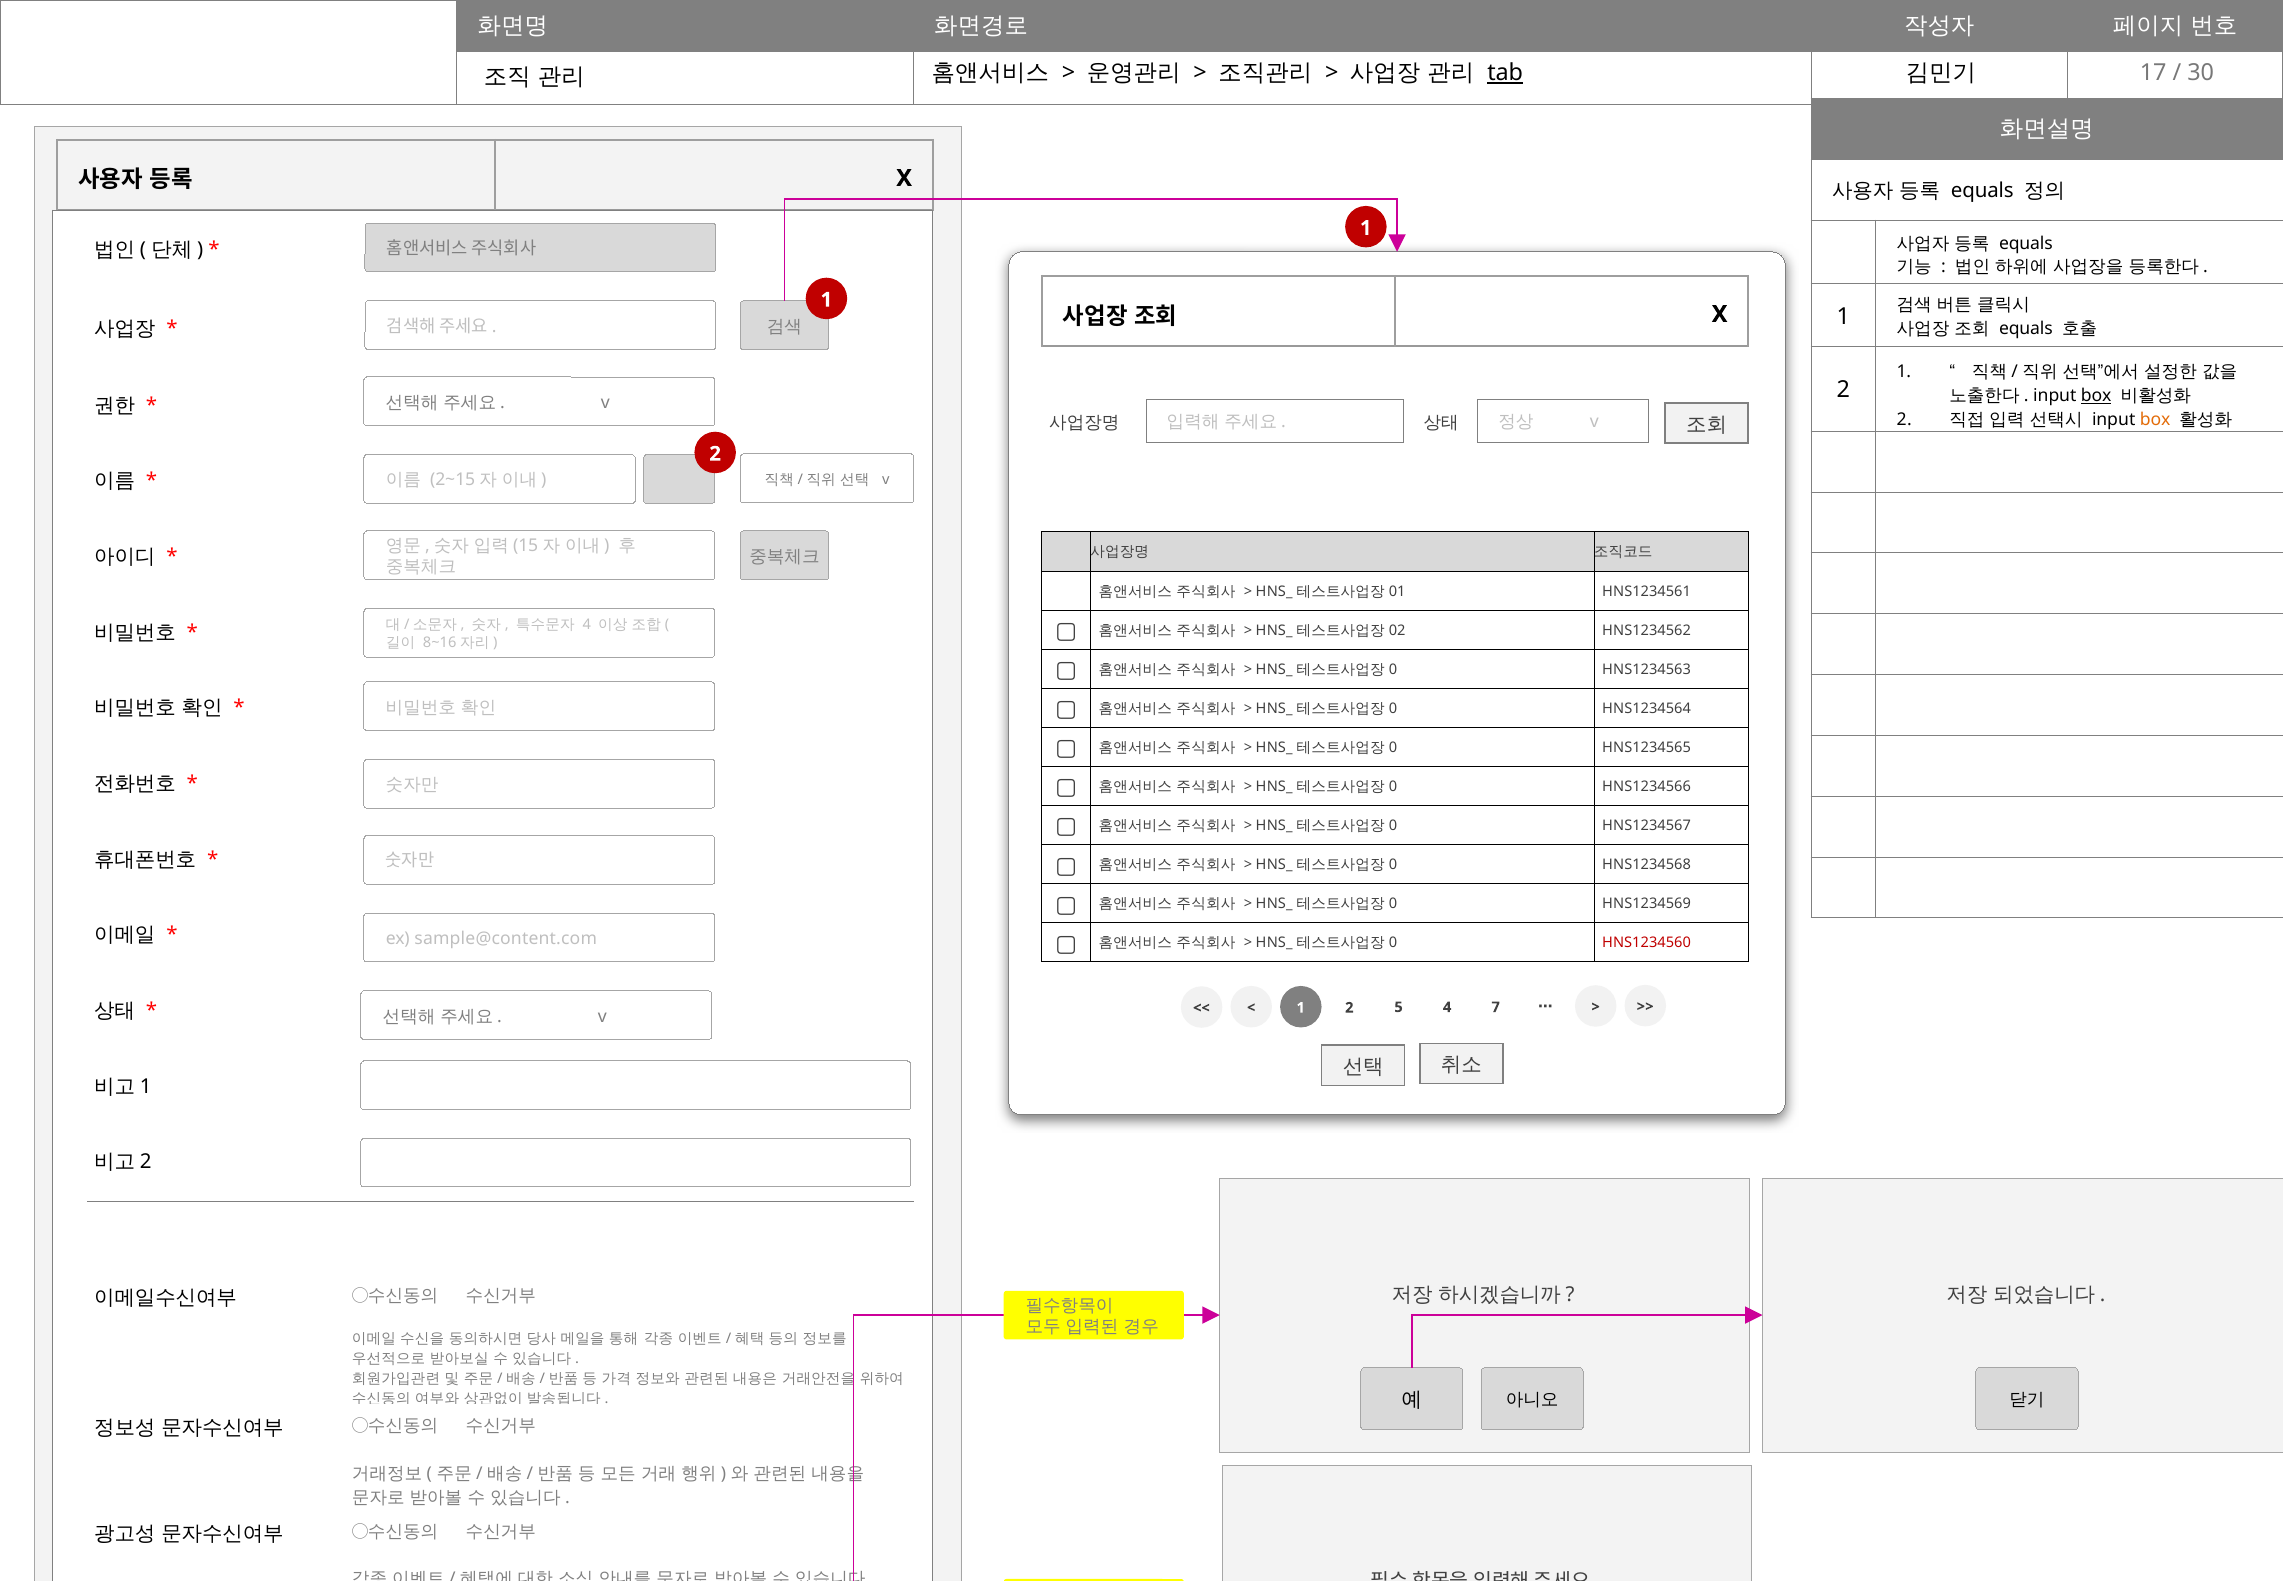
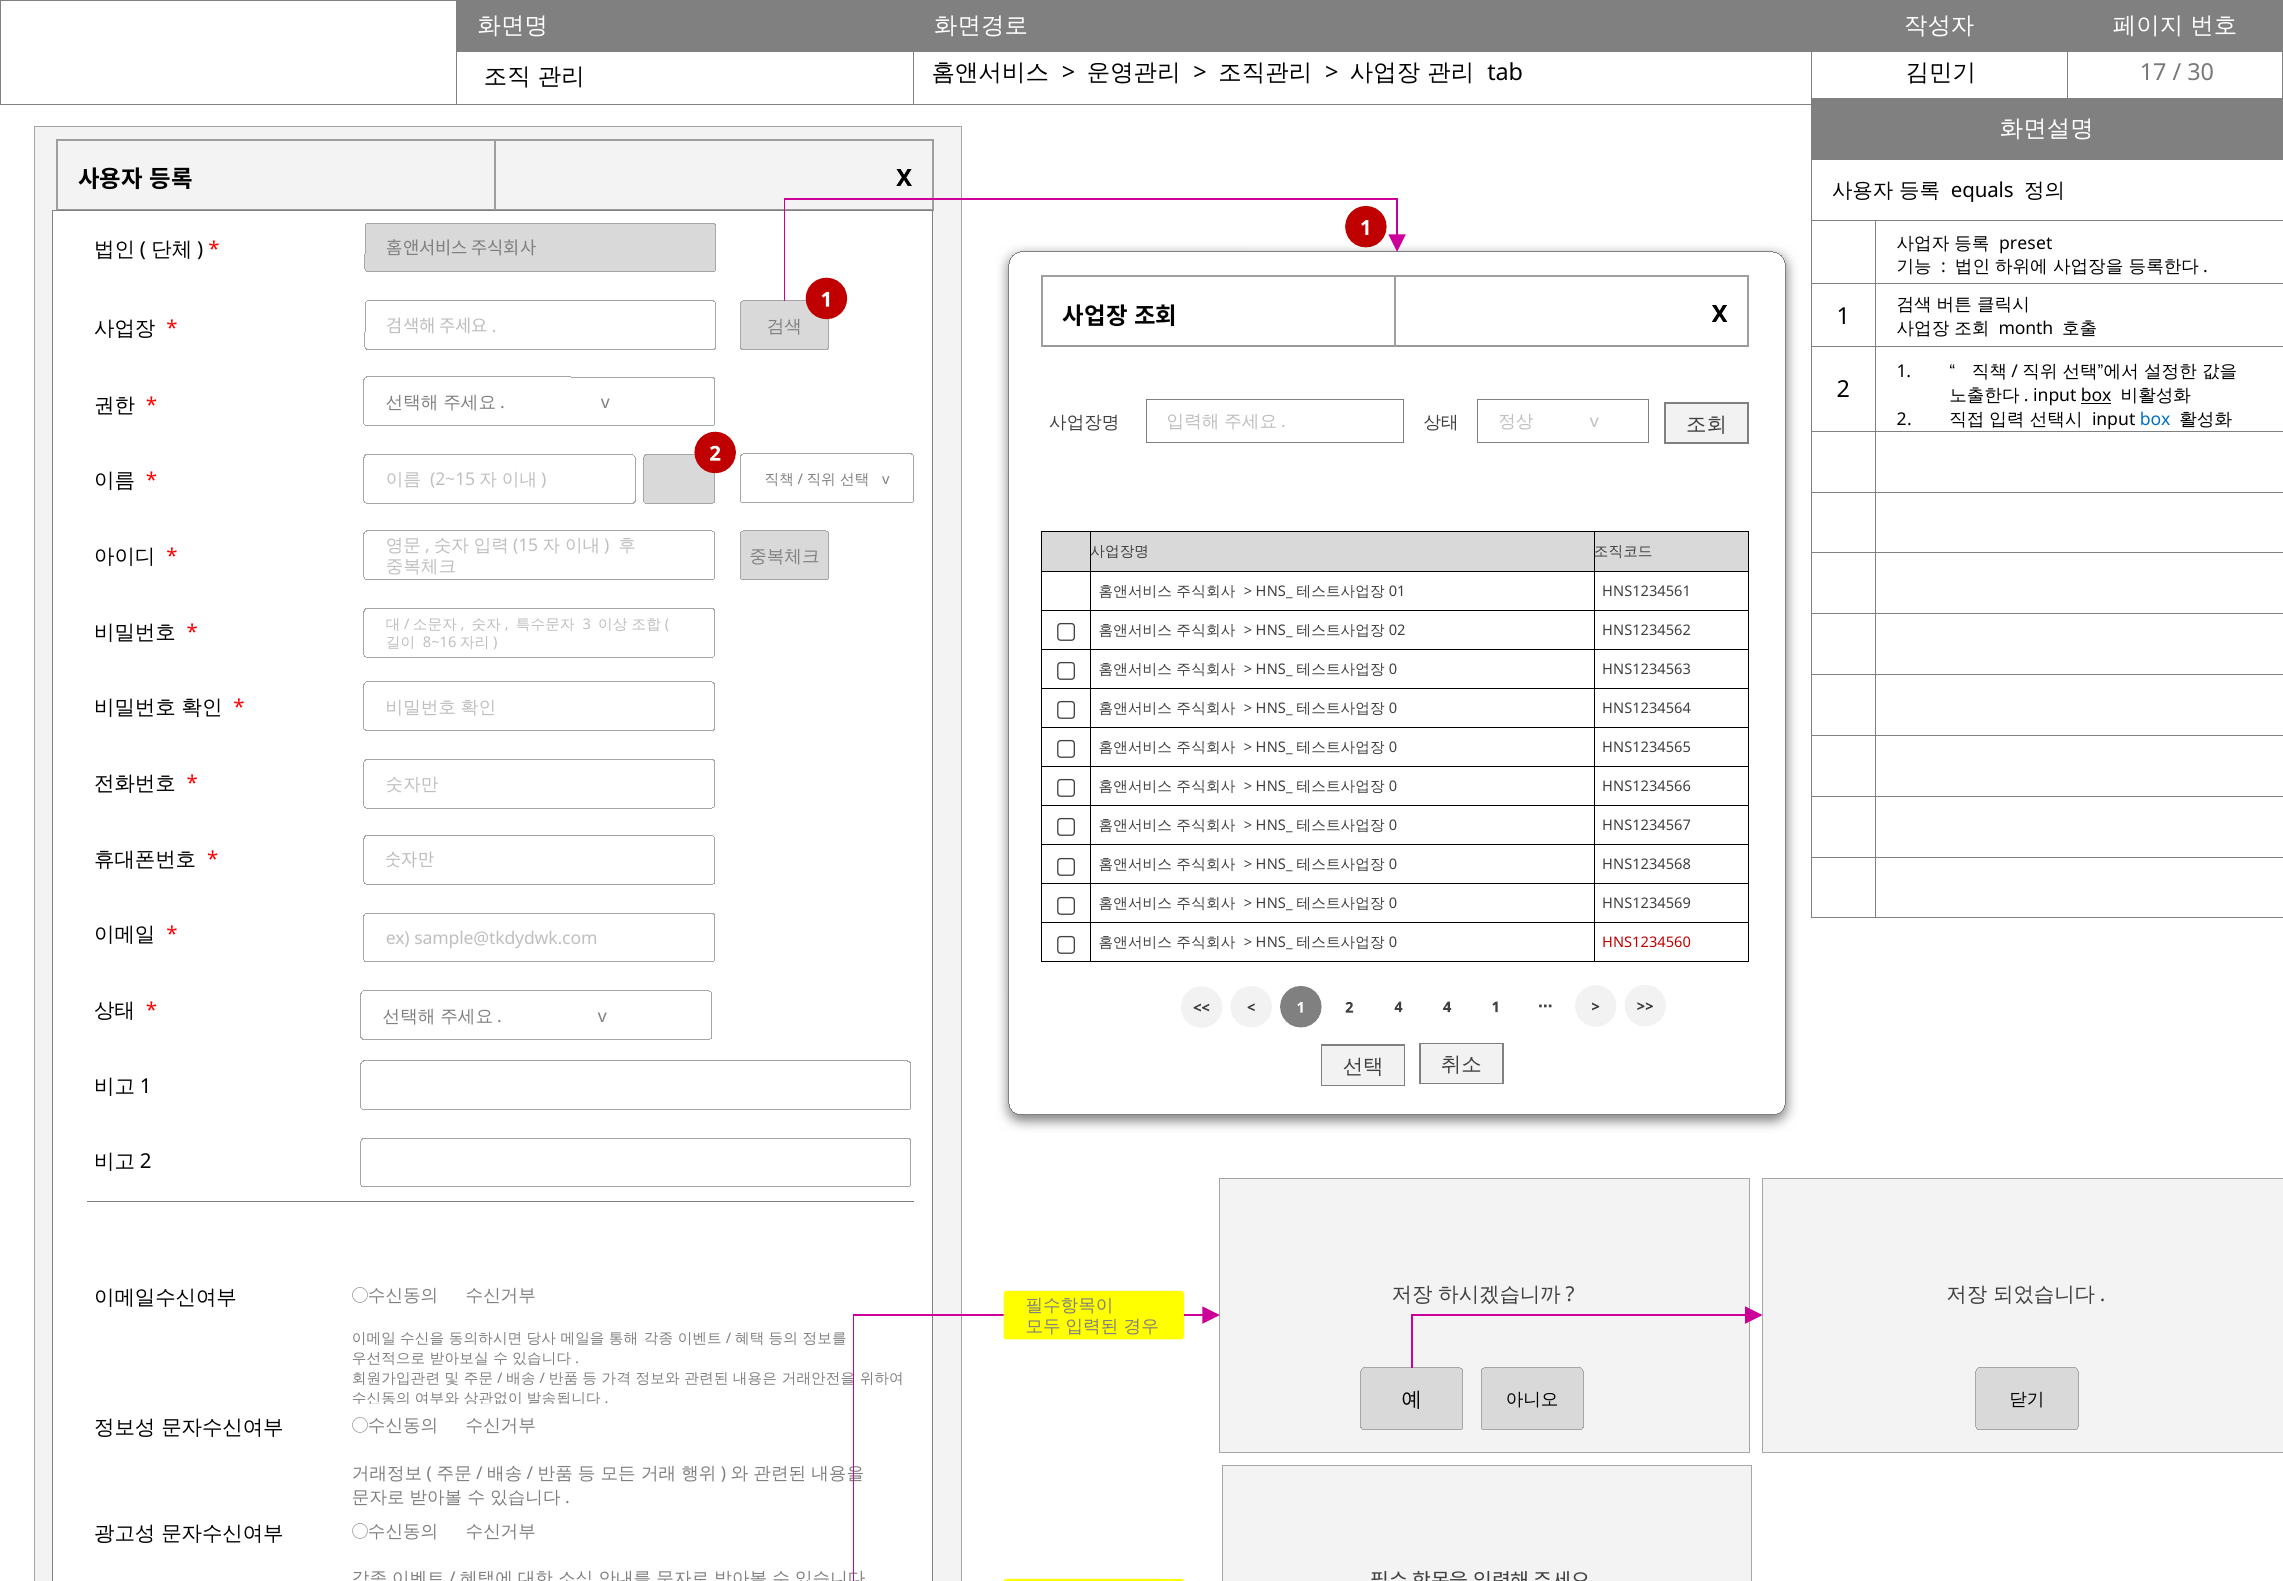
tab underline: present -> none (1505, 73)
equals: equals -> preset (2026, 243)
equals: equals -> month (2026, 329)
box colour: orange -> blue (2155, 419)
4: 4 -> 3 (587, 625)
sample@content.com: sample@content.com -> sample@tkdydwk.com (506, 938)
2 5: 5 -> 4 (1399, 1007)
7: 7 -> 1 (1496, 1007)
